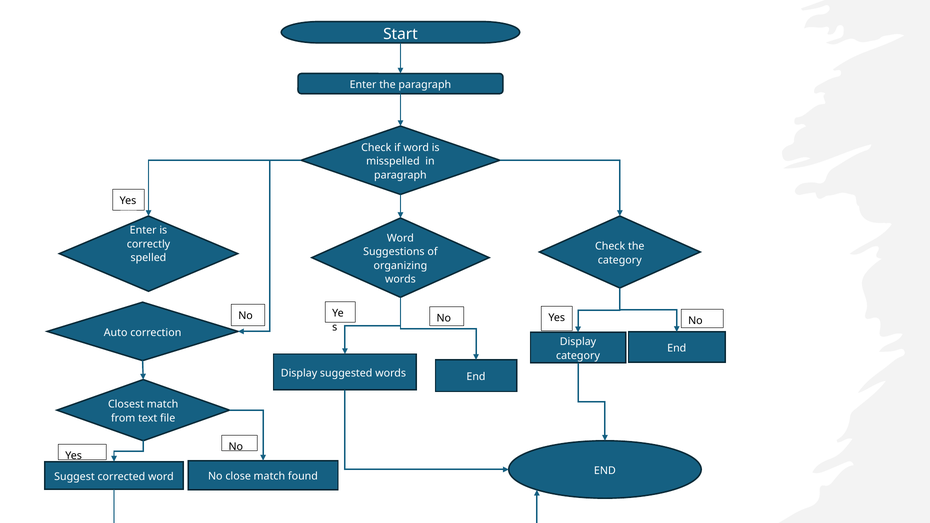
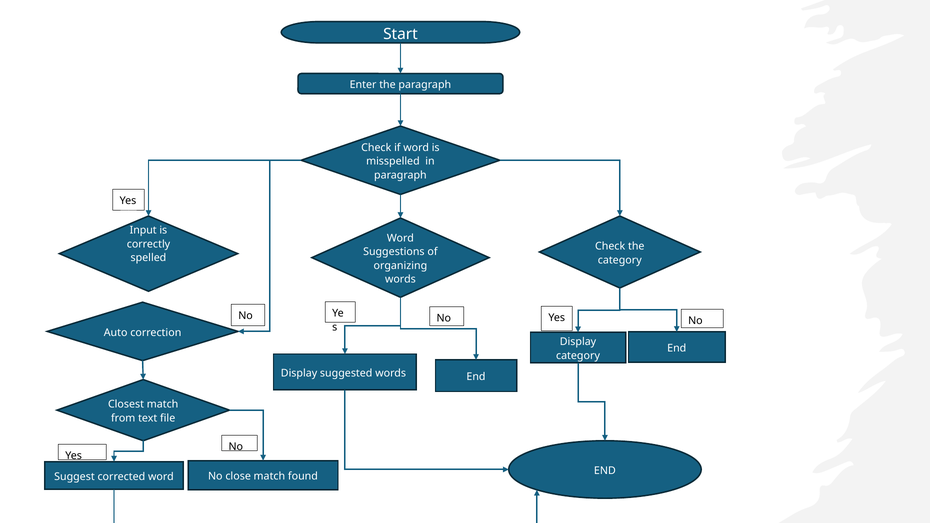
Enter: Enter -> Input (143, 230)
